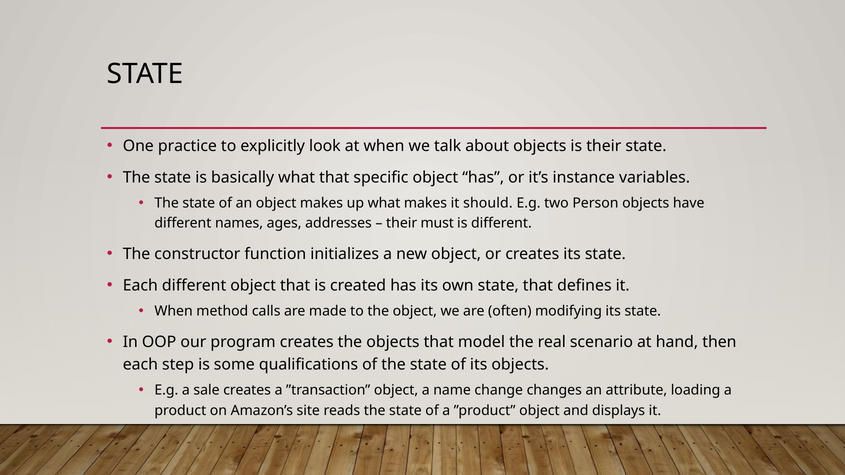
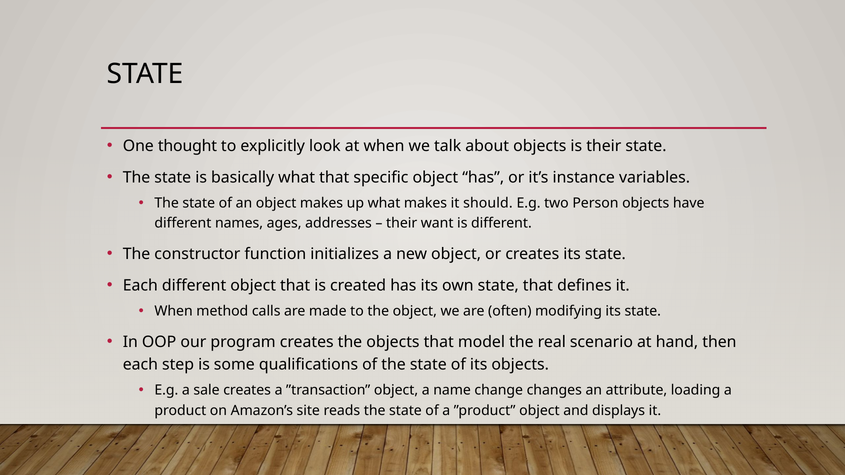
practice: practice -> thought (187, 146)
must: must -> want (437, 224)
